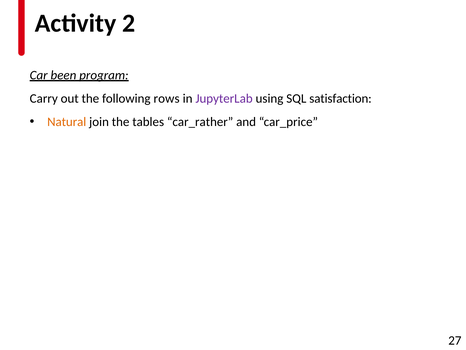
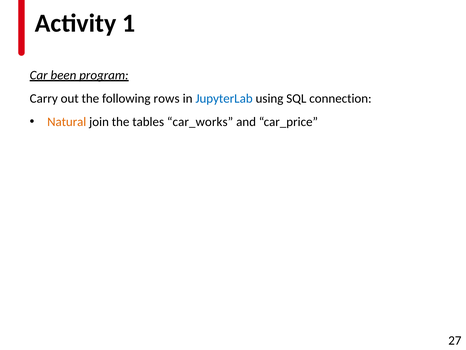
2: 2 -> 1 (129, 23)
JupyterLab colour: purple -> blue (224, 98)
satisfaction: satisfaction -> connection (340, 98)
car_rather: car_rather -> car_works (200, 122)
